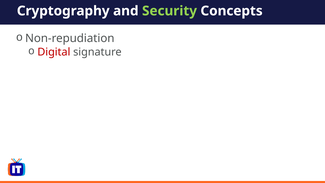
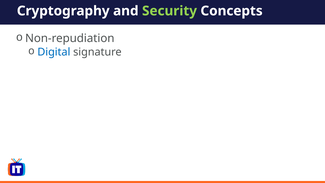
Digital colour: red -> blue (54, 52)
